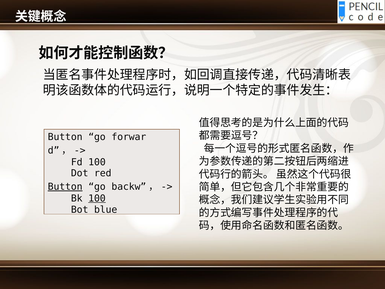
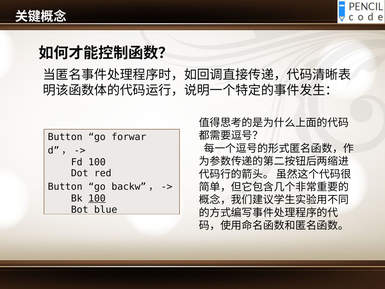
Button underline: present -> none (65, 187)
